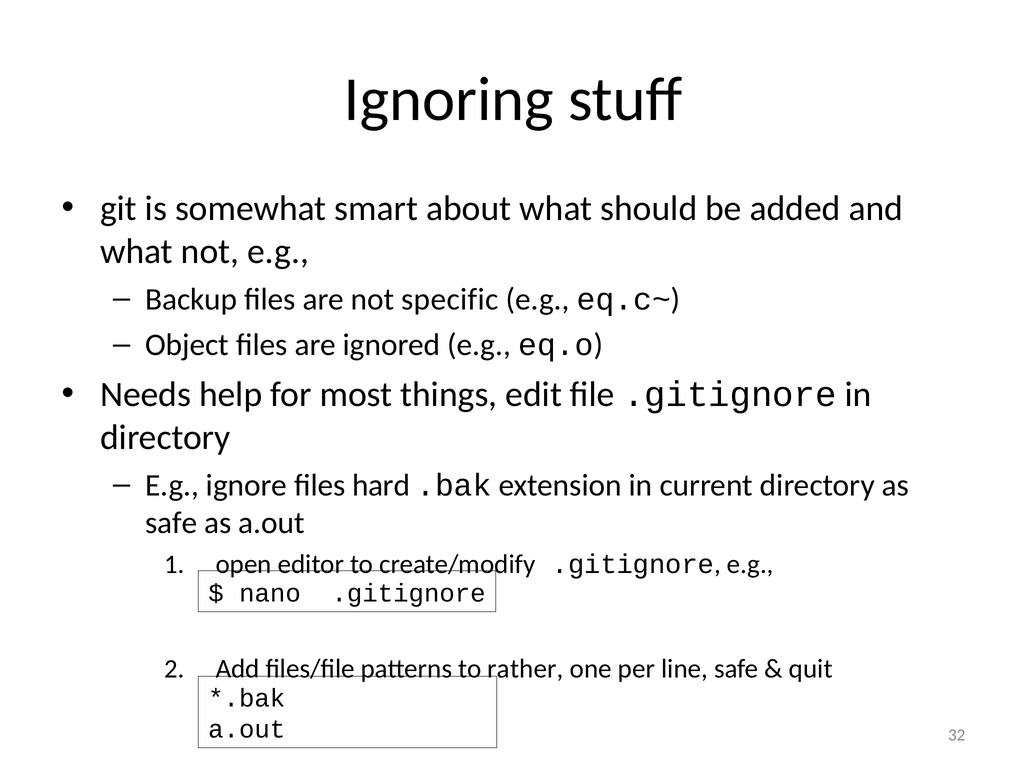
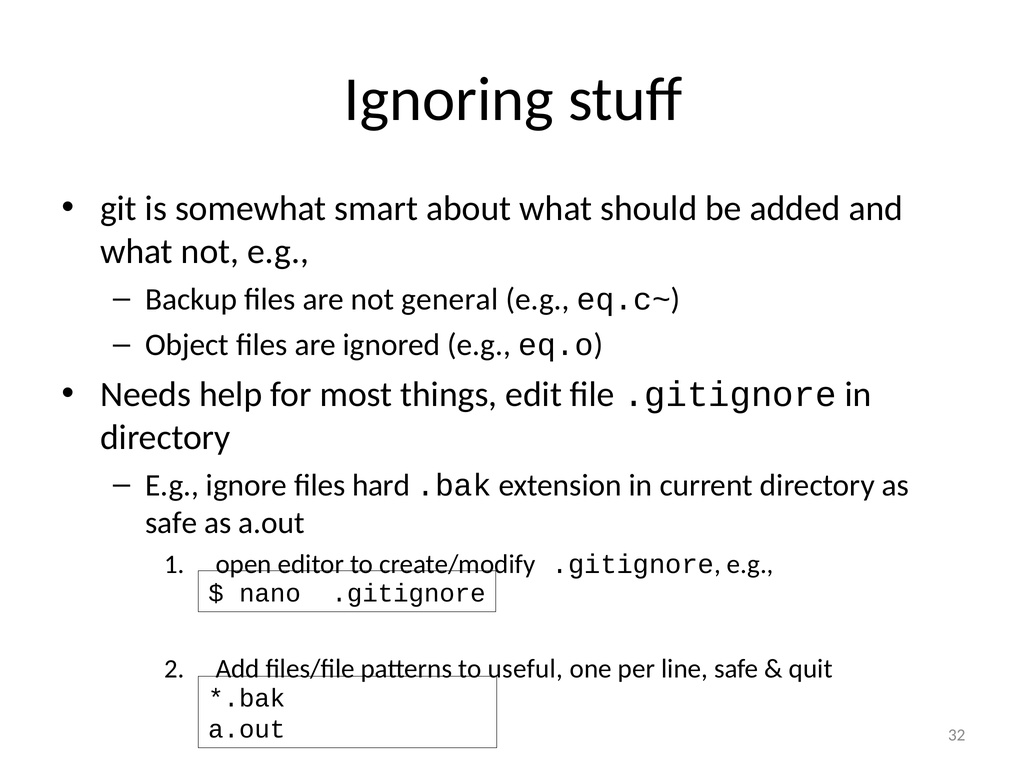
specific: specific -> general (450, 299)
rather: rather -> useful (525, 669)
